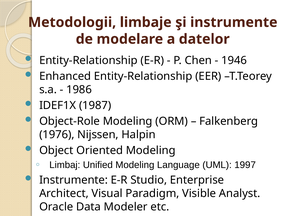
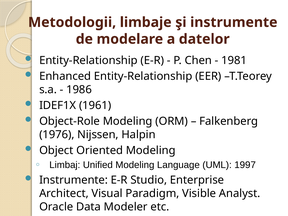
1946: 1946 -> 1981 (234, 60)
1987: 1987 -> 1961 (95, 105)
